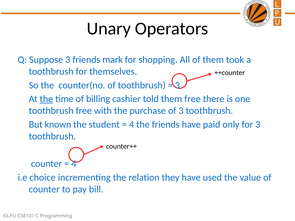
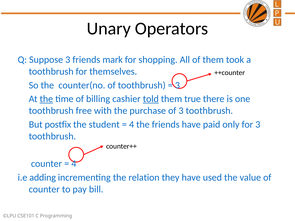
told underline: none -> present (151, 99)
them free: free -> true (193, 99)
known: known -> postfix (58, 125)
choice: choice -> adding (43, 178)
